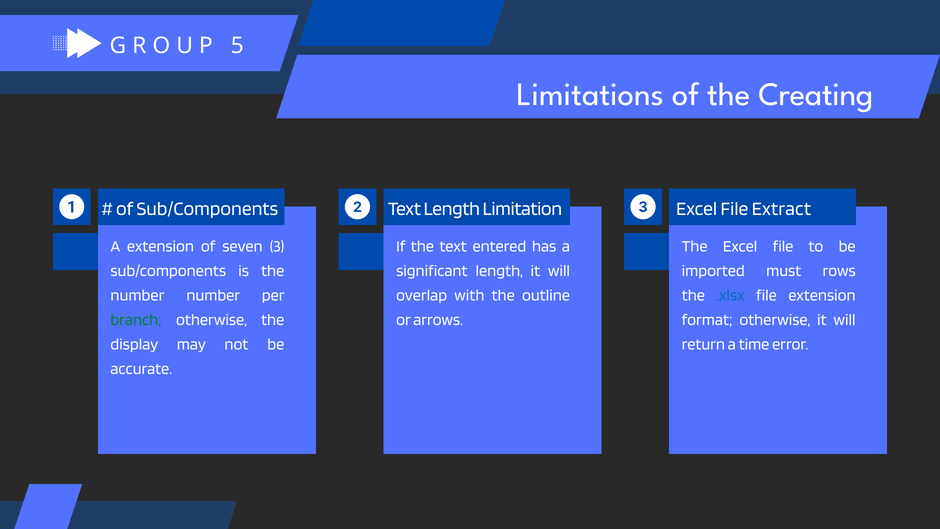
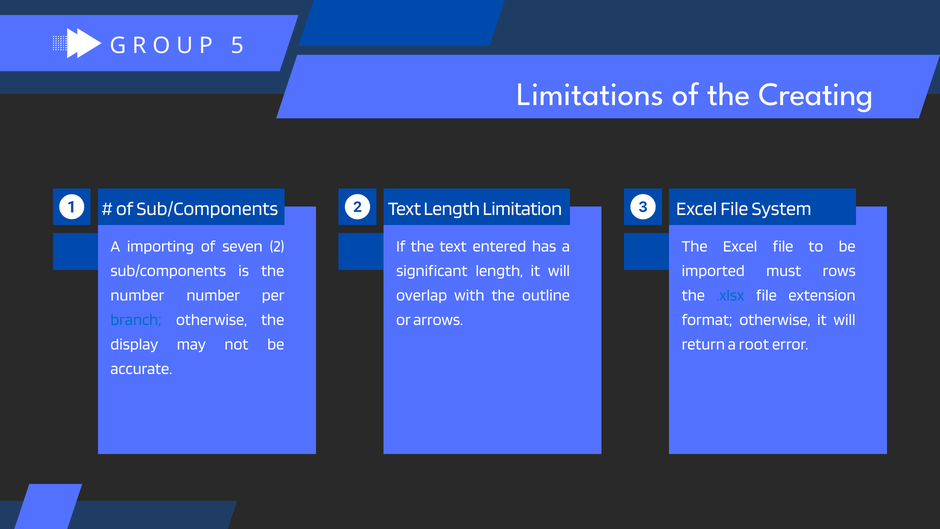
Extract: Extract -> System (782, 208)
A extension: extension -> importing (160, 246)
3: 3 -> 2 (277, 246)
branch colour: green -> blue (136, 320)
time: time -> root (754, 344)
